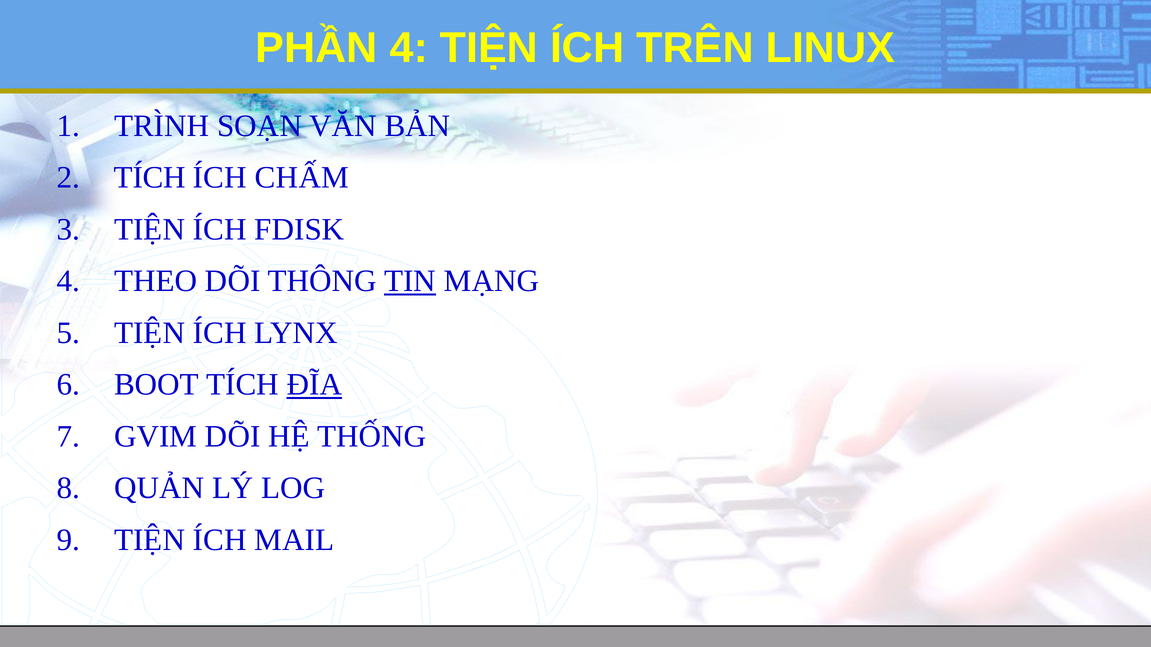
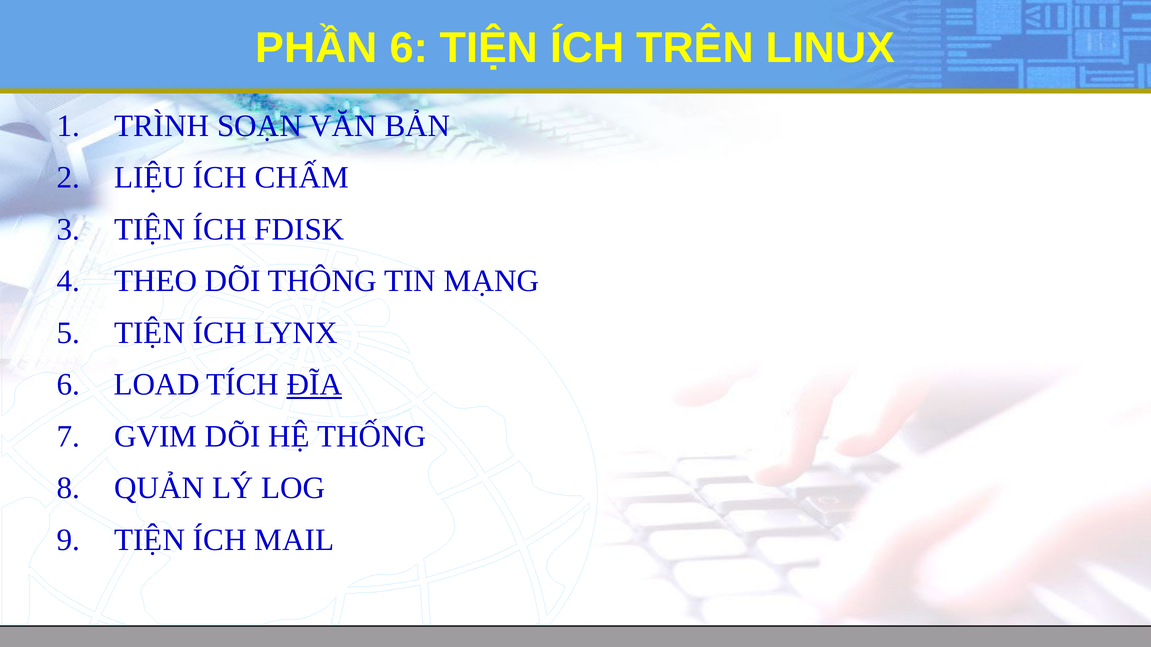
PHẦN 4: 4 -> 6 (409, 48)
2 TÍCH: TÍCH -> LIỆU (150, 178)
TIN underline: present -> none (410, 281)
BOOT: BOOT -> LOAD (157, 385)
